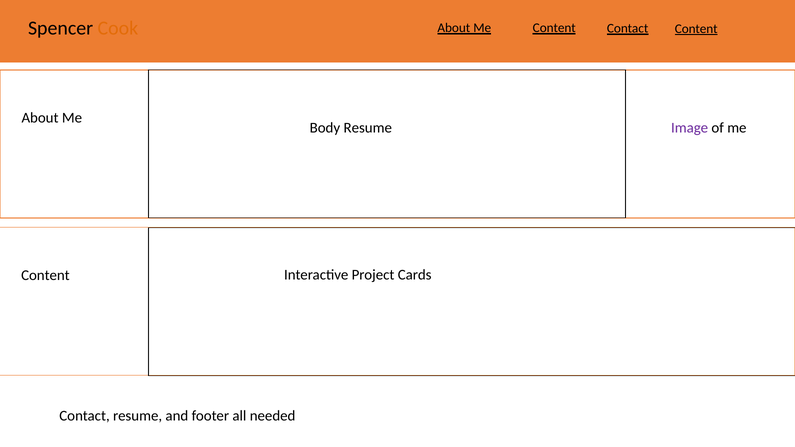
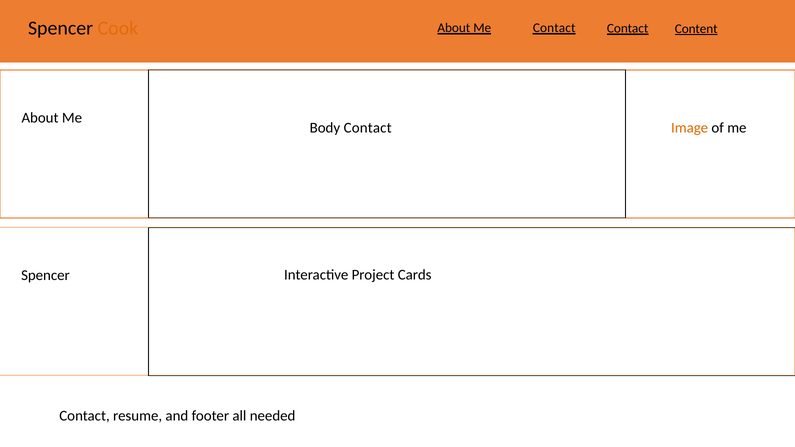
Content: Content -> Contact (554, 28)
Body Resume: Resume -> Contact (368, 128)
Image colour: purple -> orange (690, 128)
Content: Content -> Spencer (45, 275)
